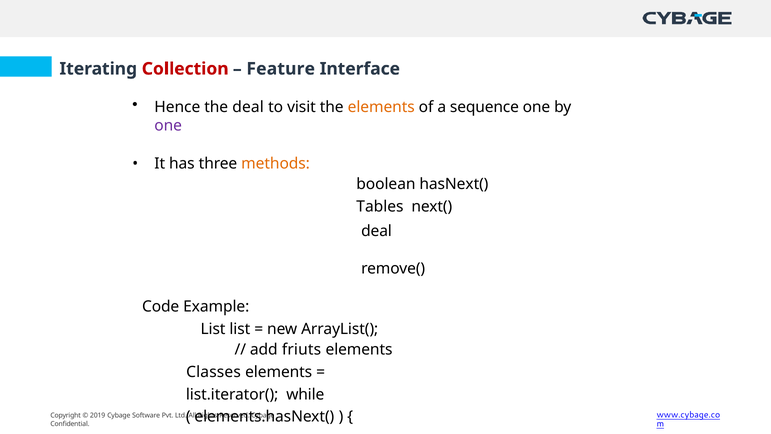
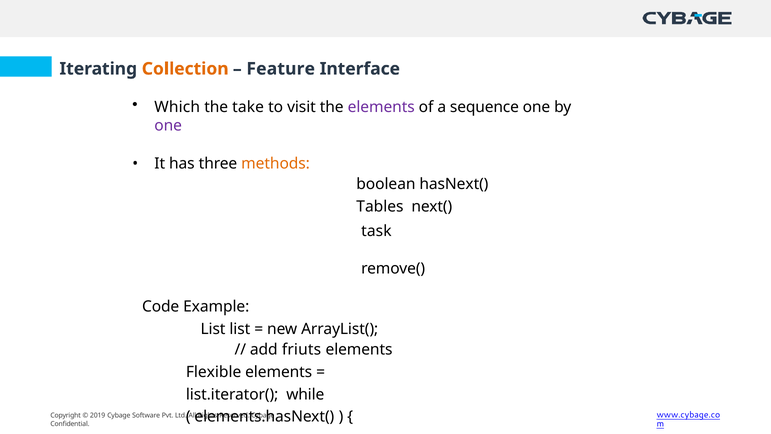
Collection colour: red -> orange (185, 69)
Hence: Hence -> Which (177, 107)
the deal: deal -> take (248, 107)
elements colour: orange -> purple (381, 107)
deal: deal -> task (376, 231)
Classes: Classes -> Flexible (214, 372)
